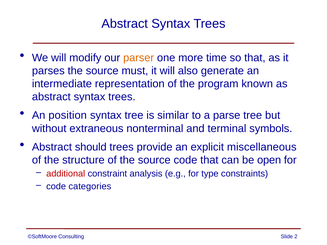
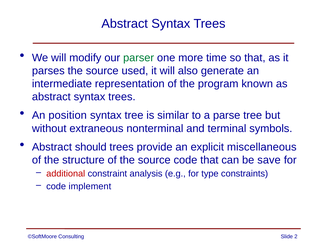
parser colour: orange -> green (139, 58)
must: must -> used (135, 71)
open: open -> save (269, 160)
categories: categories -> implement (90, 187)
